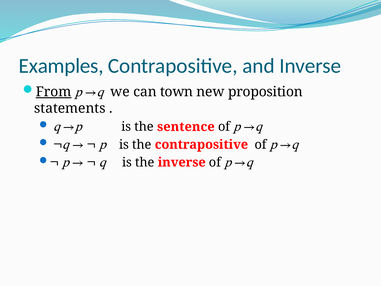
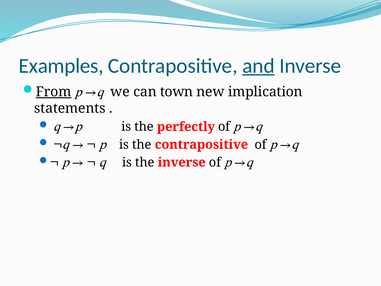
and underline: none -> present (258, 66)
proposition: proposition -> implication (265, 92)
sentence: sentence -> perfectly (186, 127)
